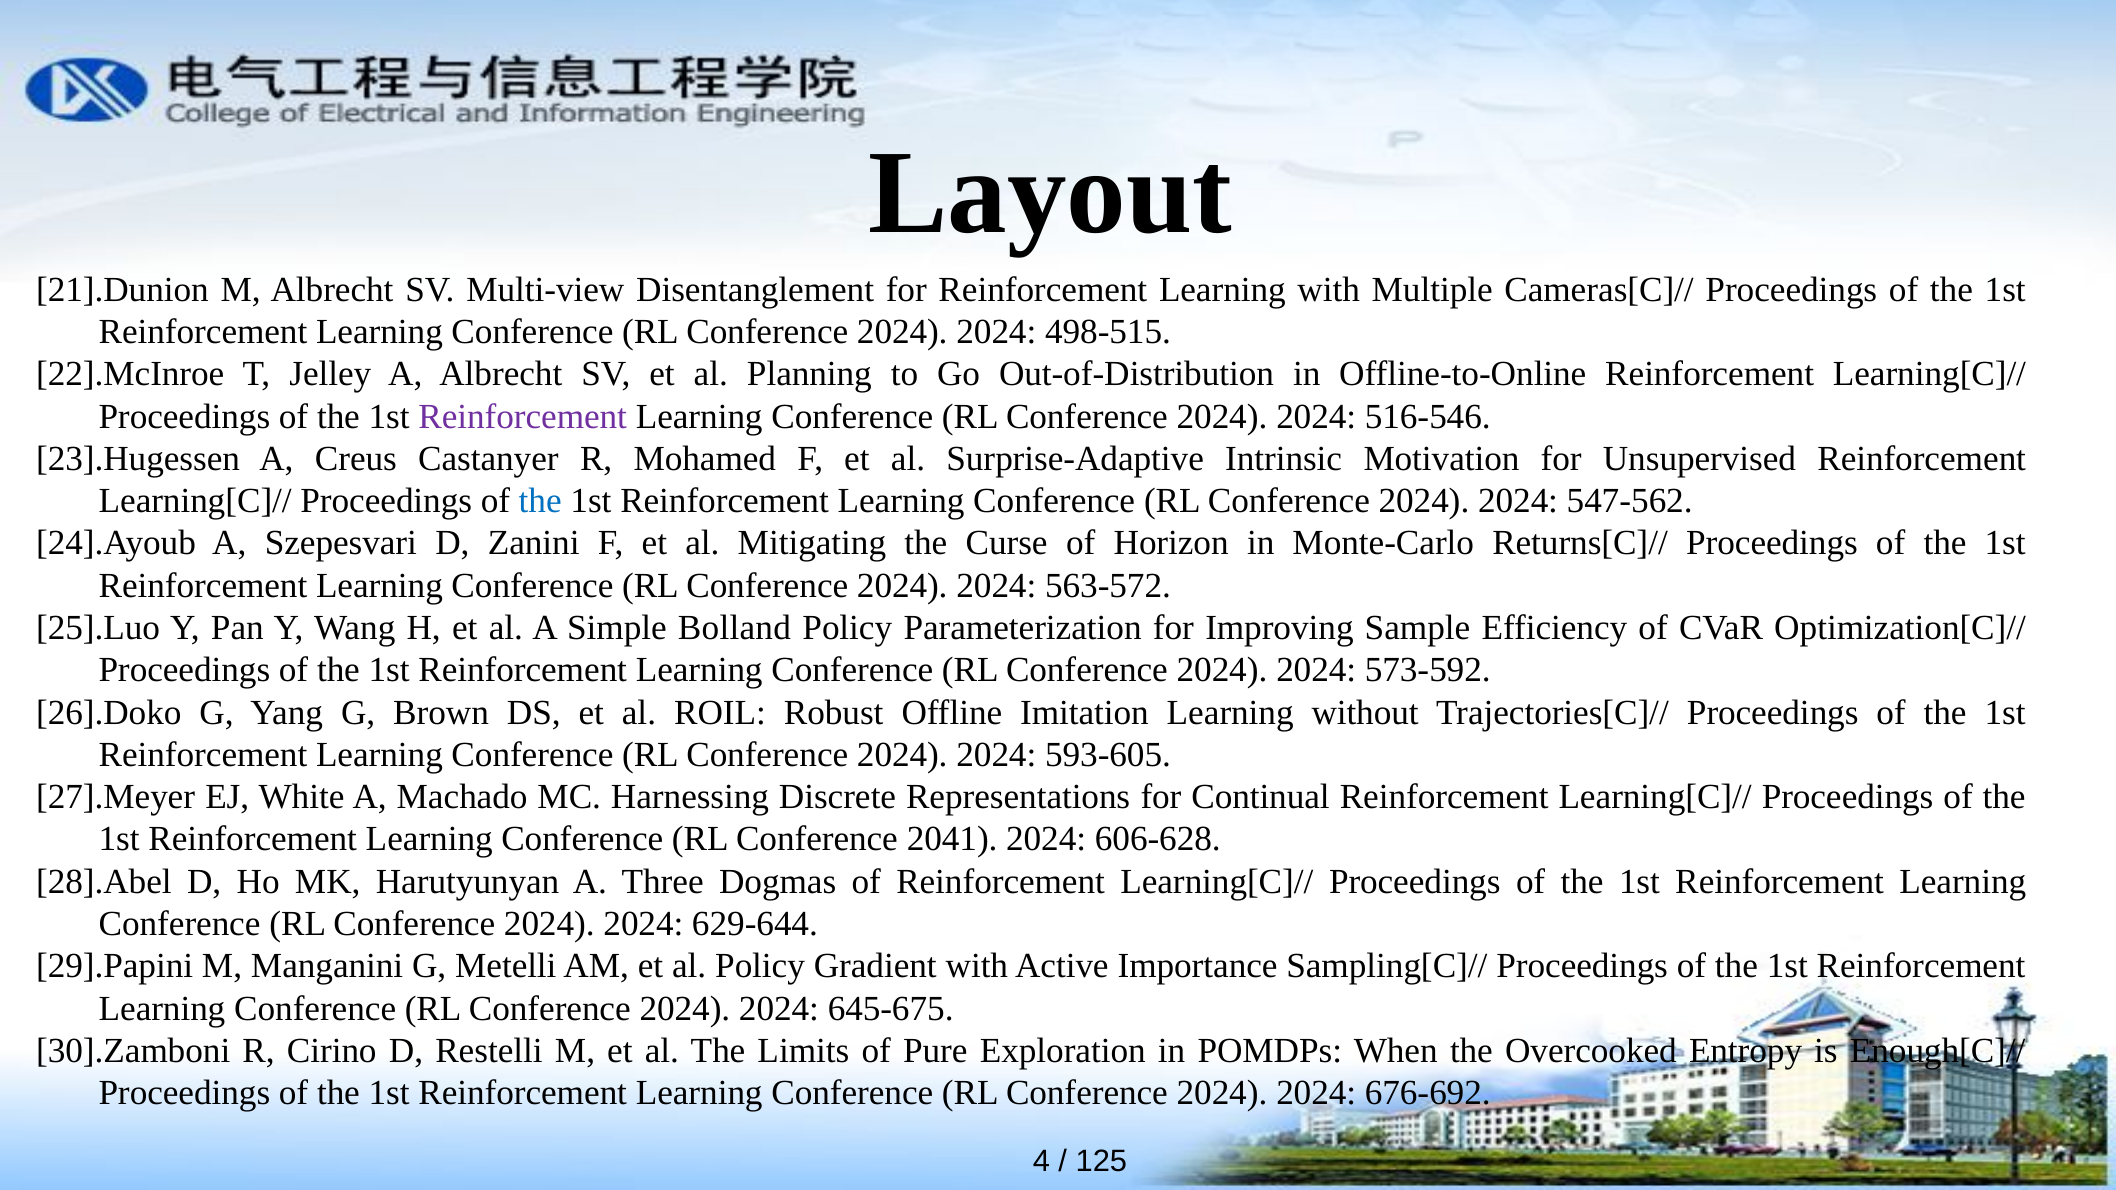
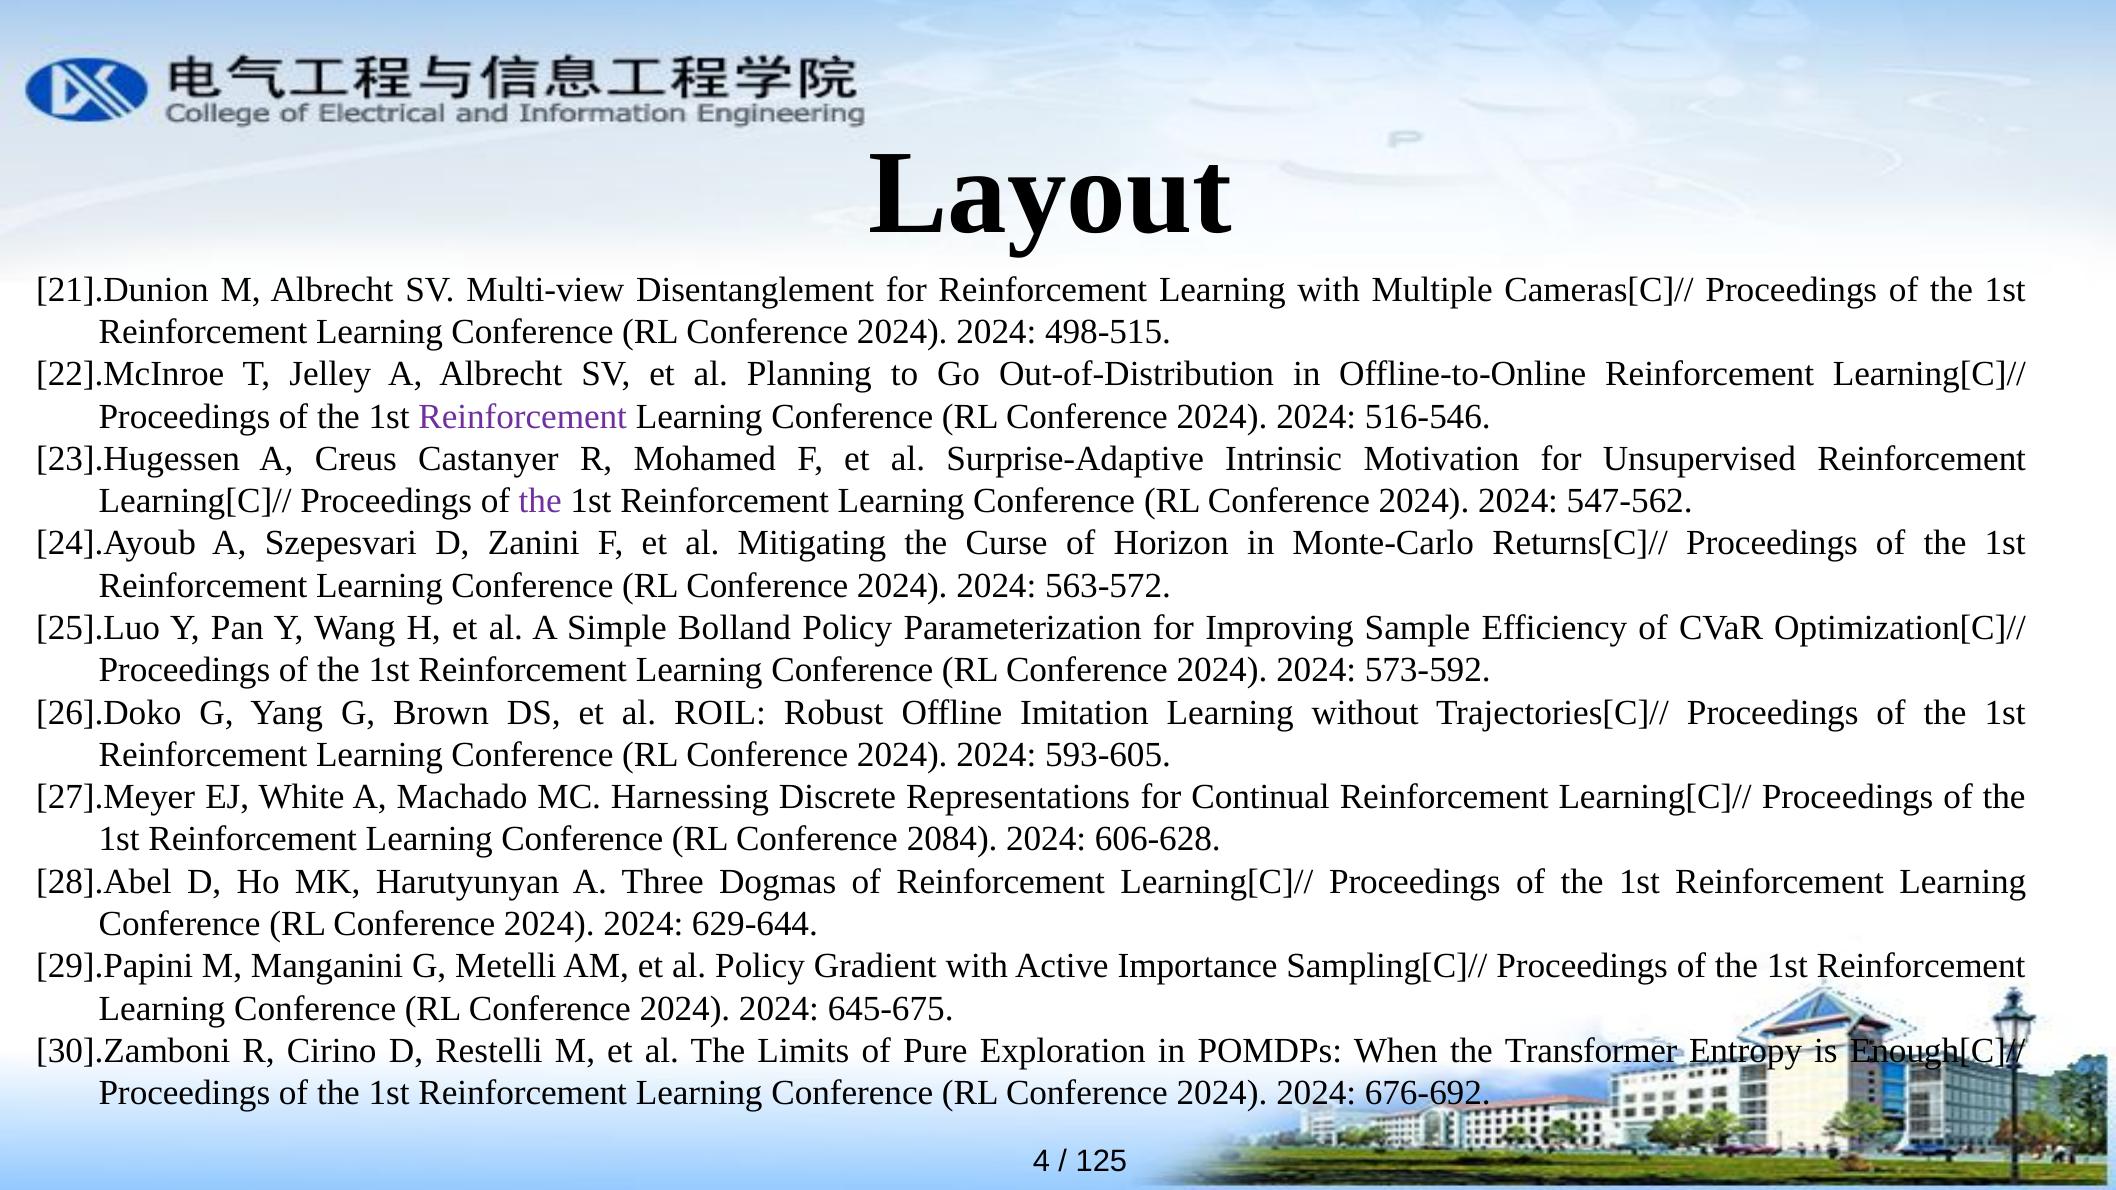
the colour: blue -> purple (540, 501)
2041: 2041 -> 2084 (952, 840)
Overcooked: Overcooked -> Transformer (1591, 1051)
